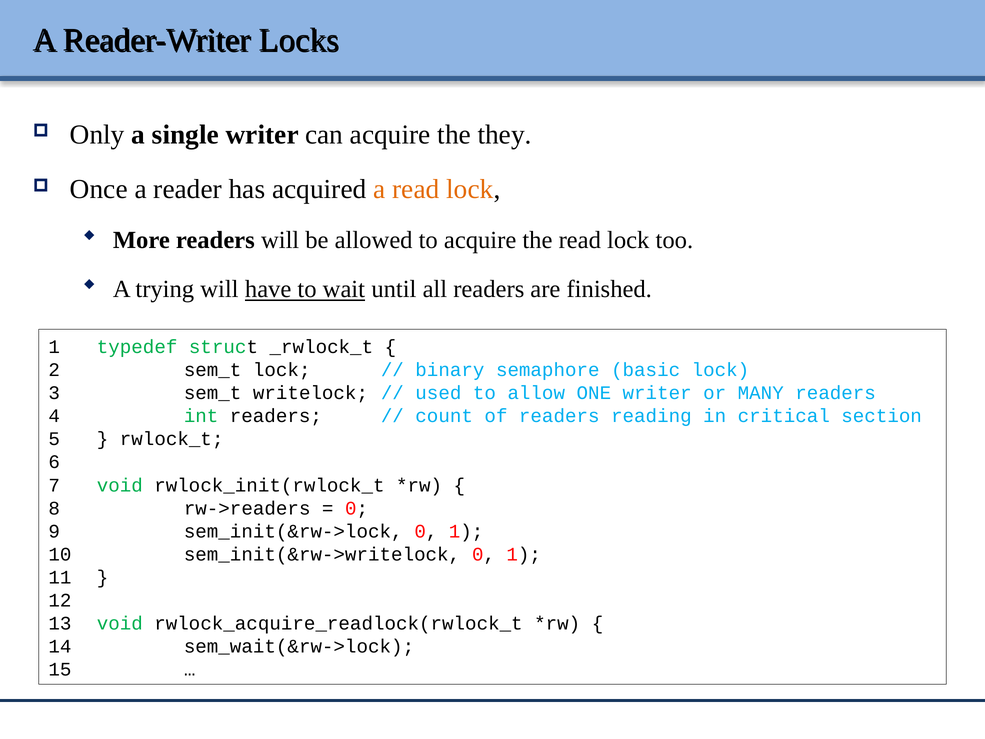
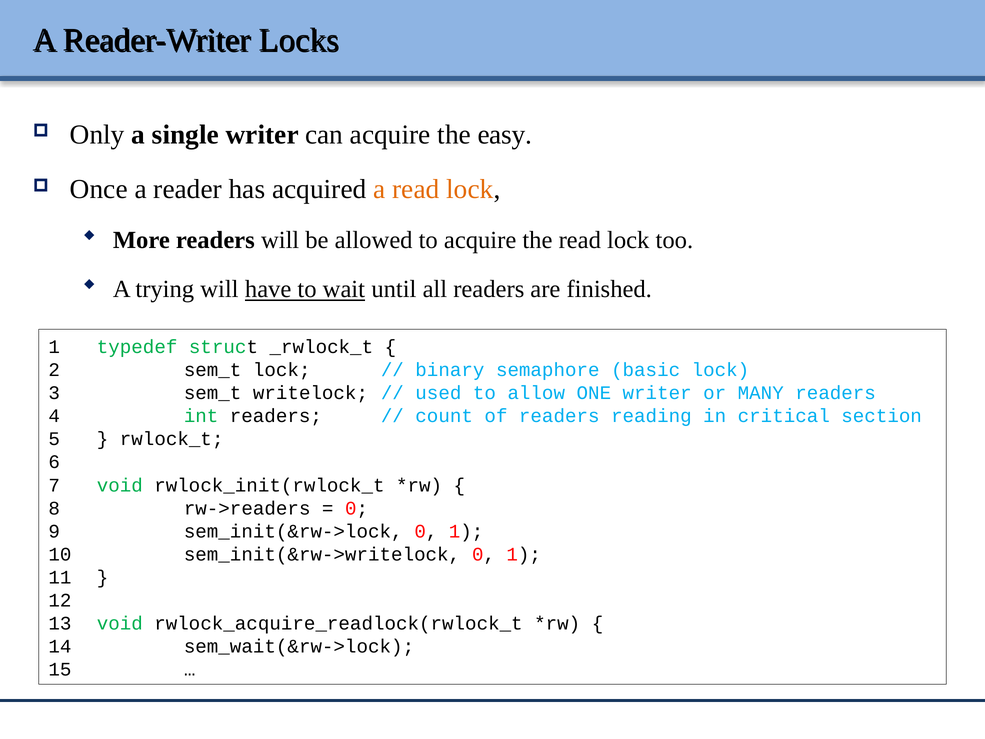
they: they -> easy (505, 134)
